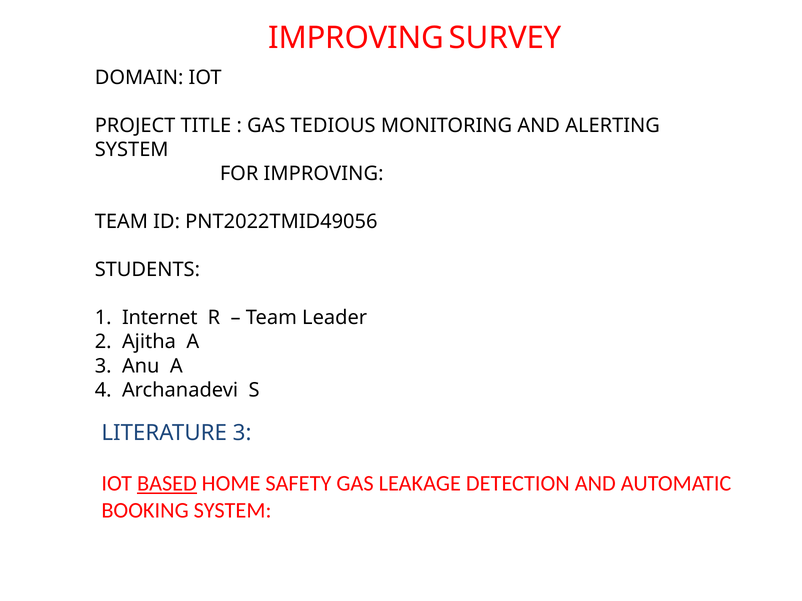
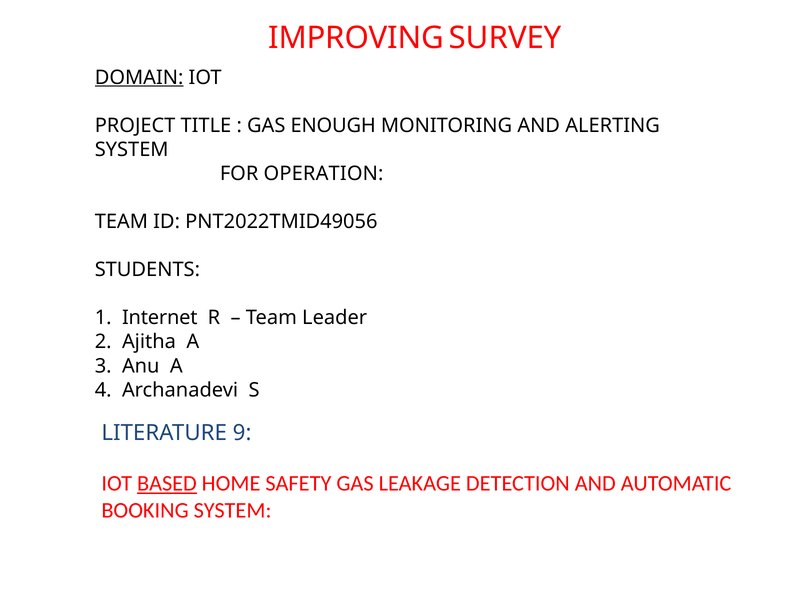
DOMAIN underline: none -> present (139, 77)
TEDIOUS: TEDIOUS -> ENOUGH (333, 126)
FOR IMPROVING: IMPROVING -> OPERATION (324, 174)
LITERATURE 3: 3 -> 9 (242, 433)
